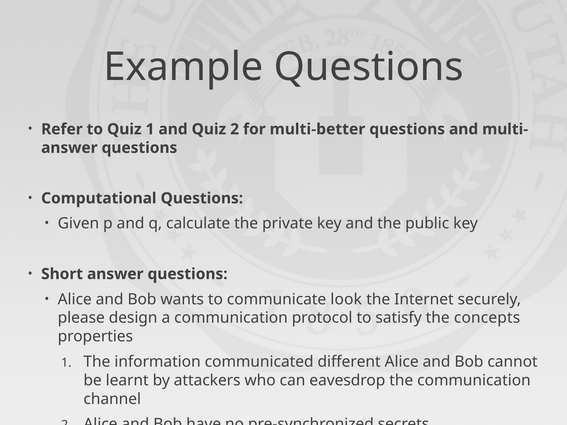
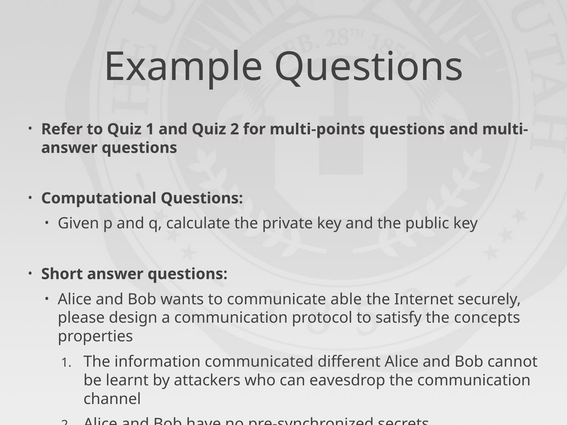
multi-better: multi-better -> multi-points (317, 129)
look: look -> able (346, 299)
